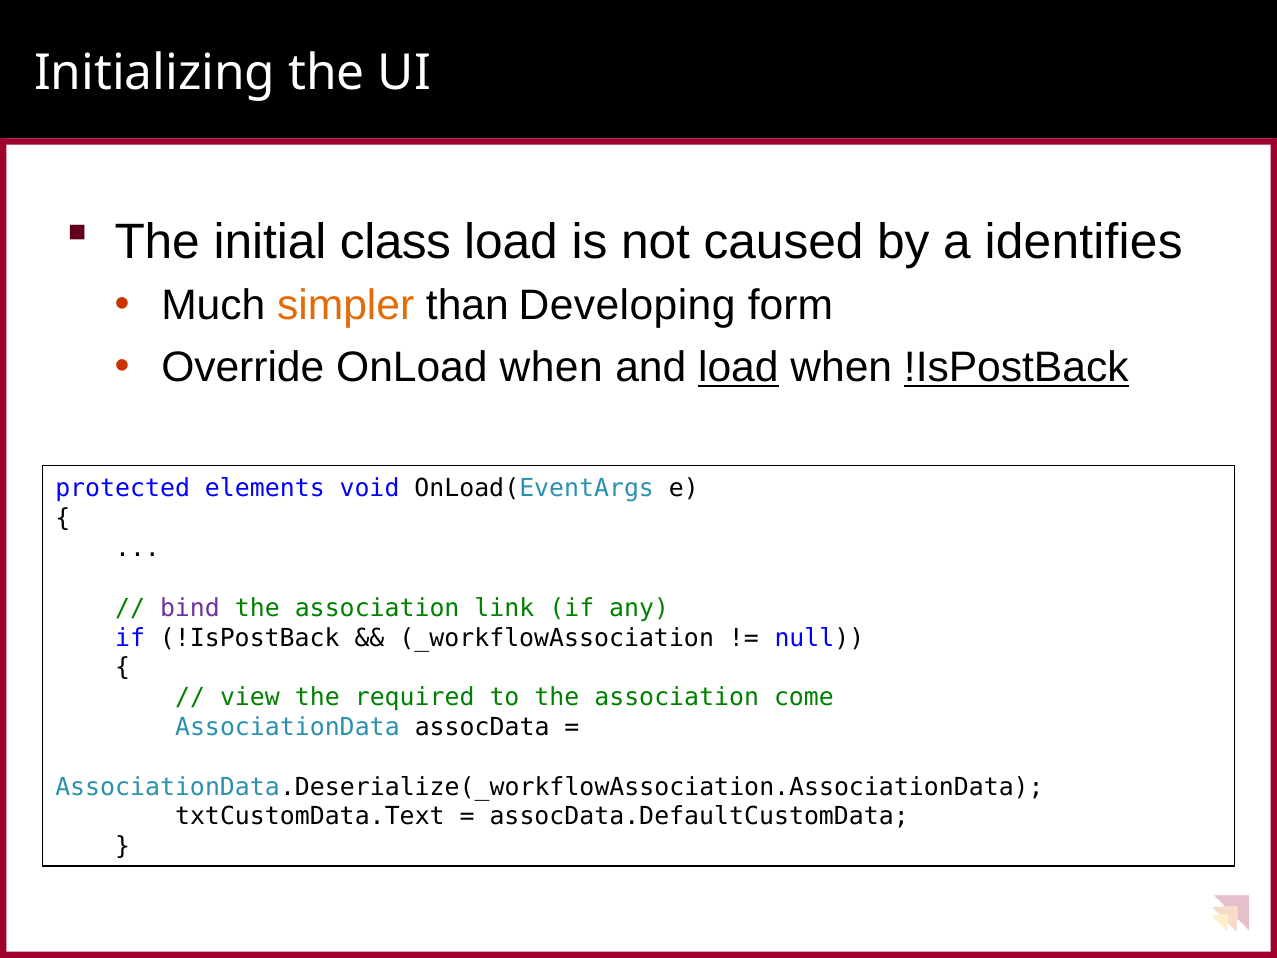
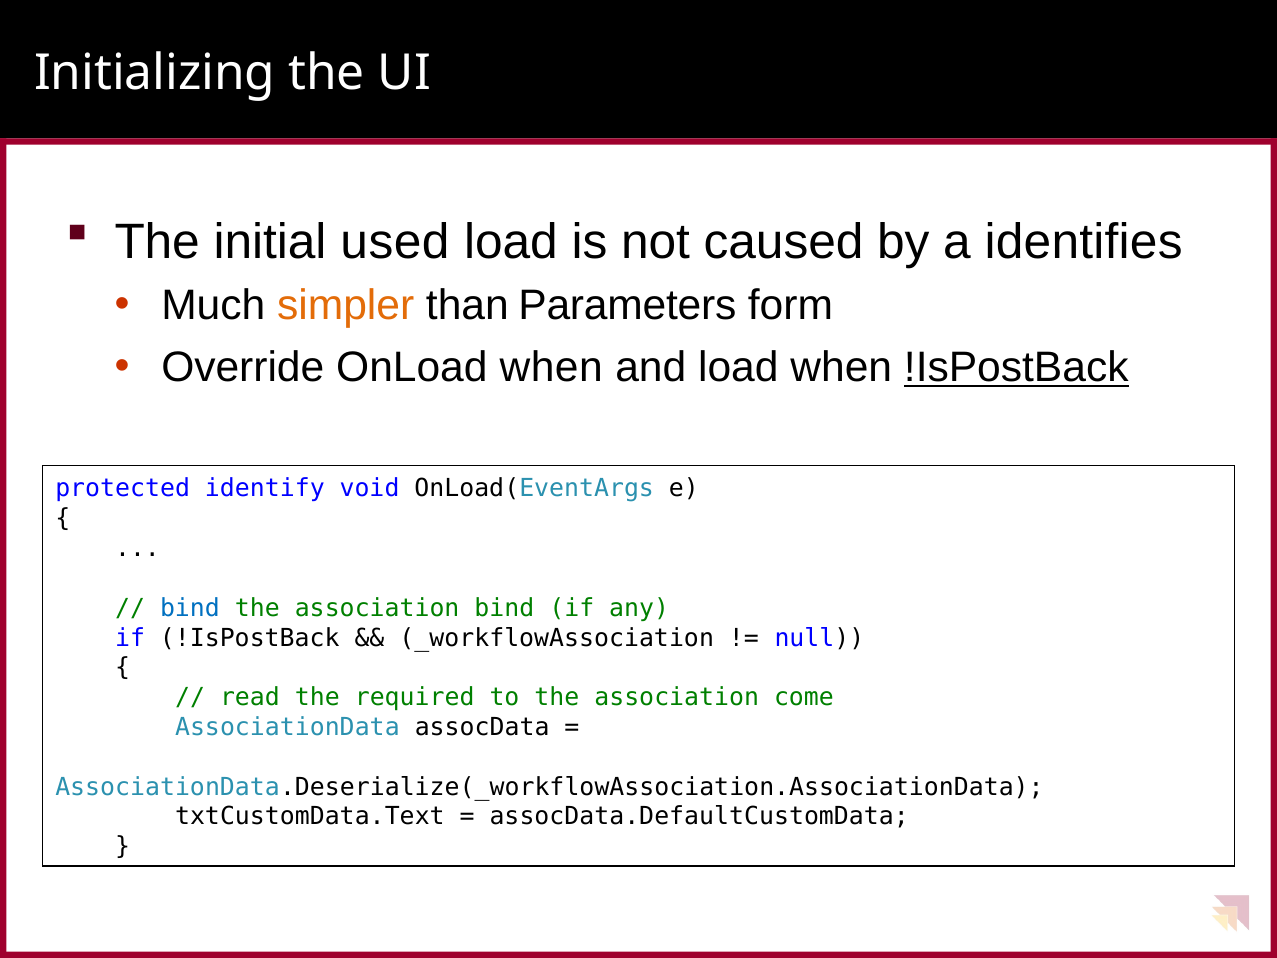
class: class -> used (395, 242)
Developing: Developing -> Parameters (627, 306)
load underline: present -> none (738, 367)
elements: elements -> identify (265, 489)
bind colour: purple -> blue (190, 608)
association link: link -> bind (504, 608)
view: view -> read (250, 697)
